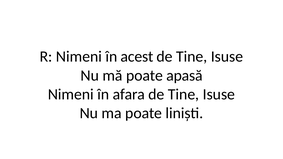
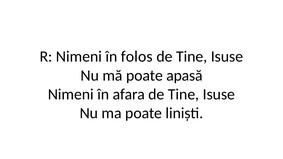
acest: acest -> folos (137, 57)
